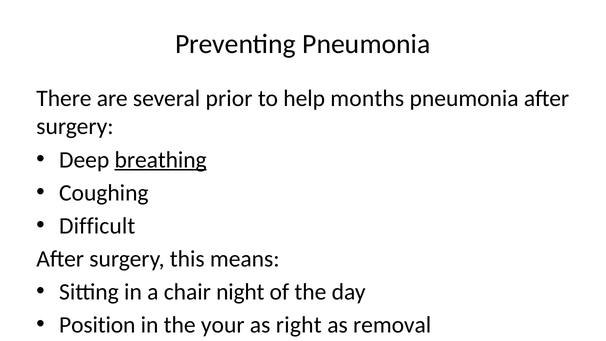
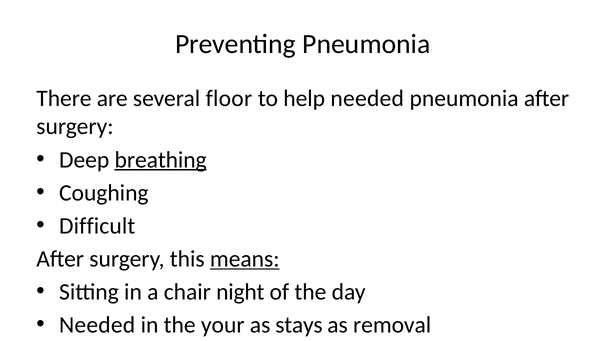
prior: prior -> floor (229, 98)
help months: months -> needed (367, 98)
means underline: none -> present (245, 259)
Position: Position -> Needed (97, 325)
right: right -> stays (299, 325)
